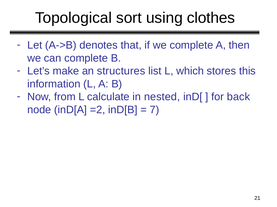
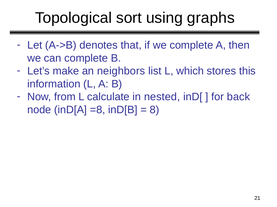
clothes: clothes -> graphs (211, 18)
structures: structures -> neighbors (121, 71)
=2: =2 -> =8 (98, 110)
7: 7 -> 8 (154, 110)
